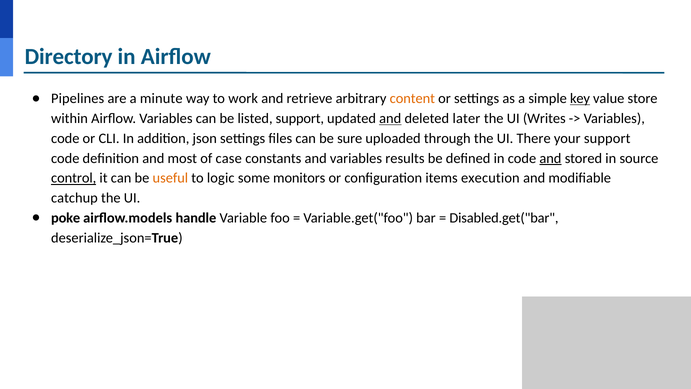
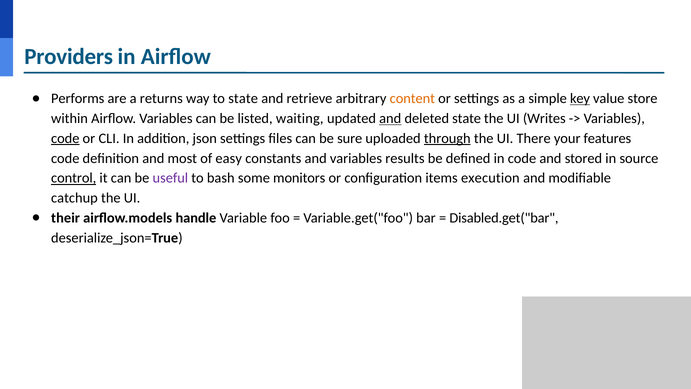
Directory: Directory -> Providers (69, 57)
Pipelines: Pipelines -> Performs (78, 99)
minute: minute -> returns (161, 99)
to work: work -> state (243, 99)
listed support: support -> waiting (300, 118)
deleted later: later -> state (467, 118)
code underline: none -> present (65, 138)
through underline: none -> present (447, 138)
your support: support -> features (607, 138)
case: case -> easy (229, 158)
and underline: present -> none (550, 158)
useful colour: orange -> purple (170, 178)
logic: logic -> bash (221, 178)
poke: poke -> their (66, 218)
